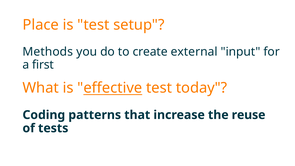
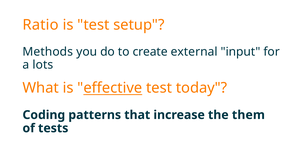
Place: Place -> Ratio (41, 25)
first: first -> lots (43, 65)
reuse: reuse -> them (248, 115)
